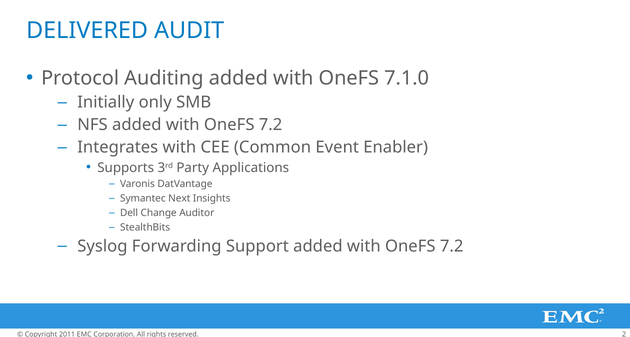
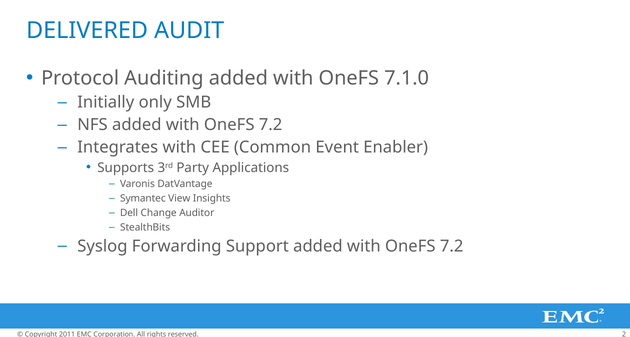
Next: Next -> View (179, 199)
